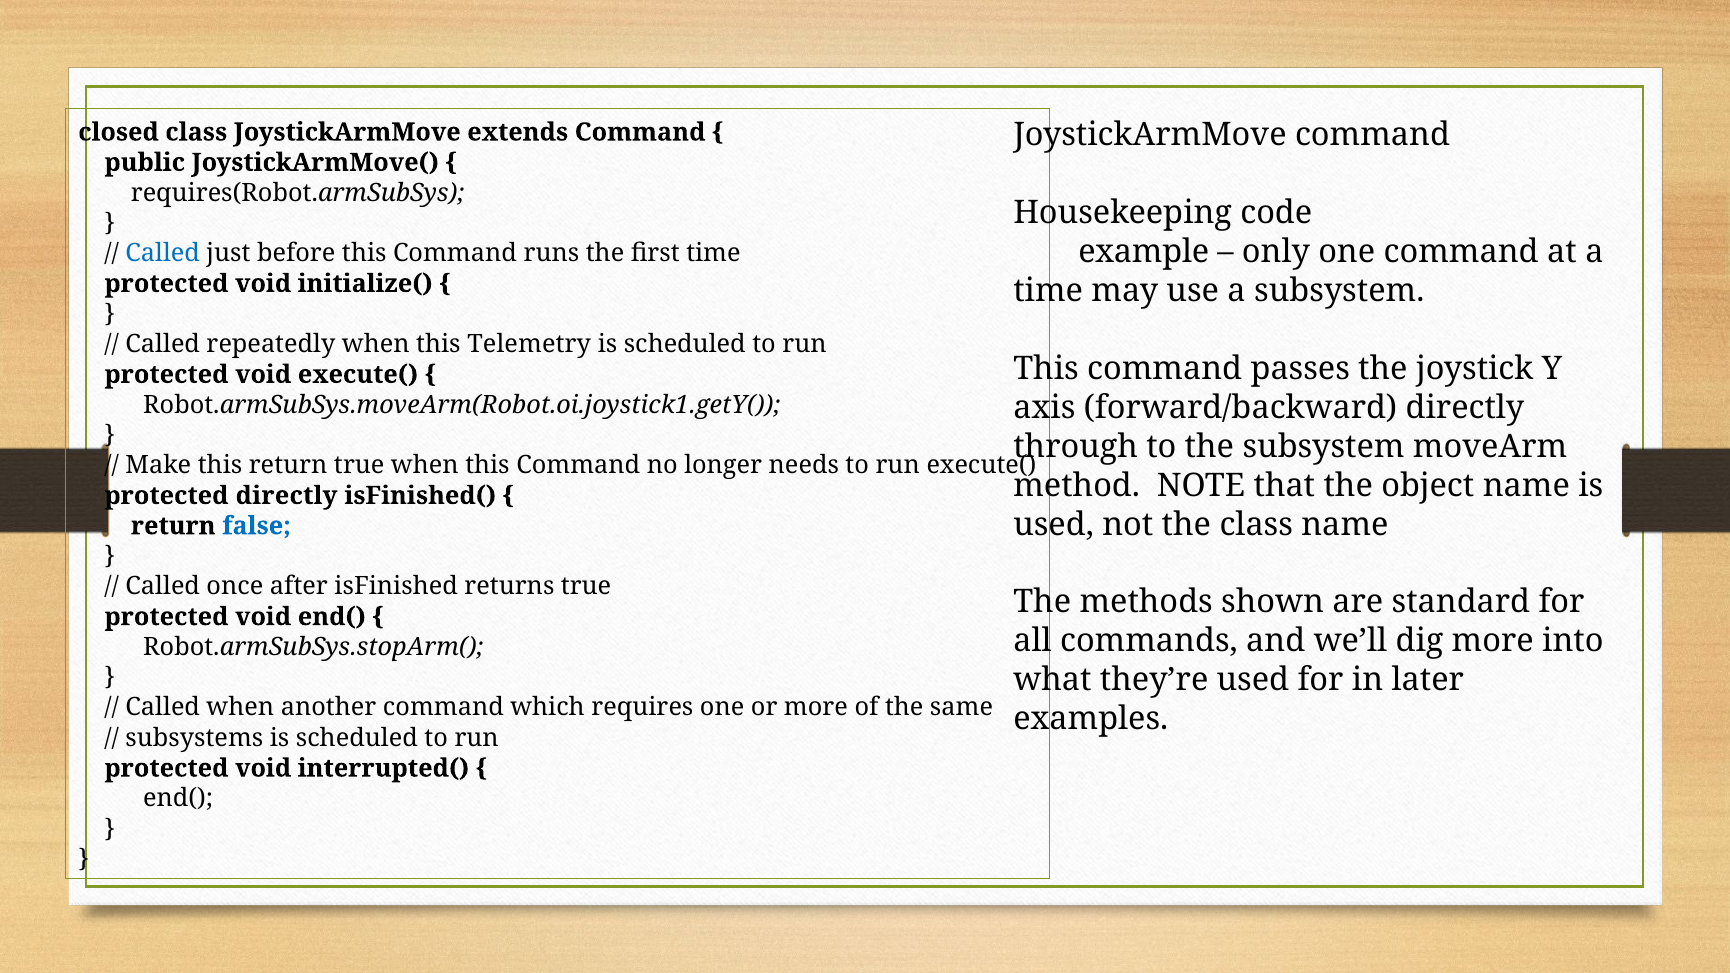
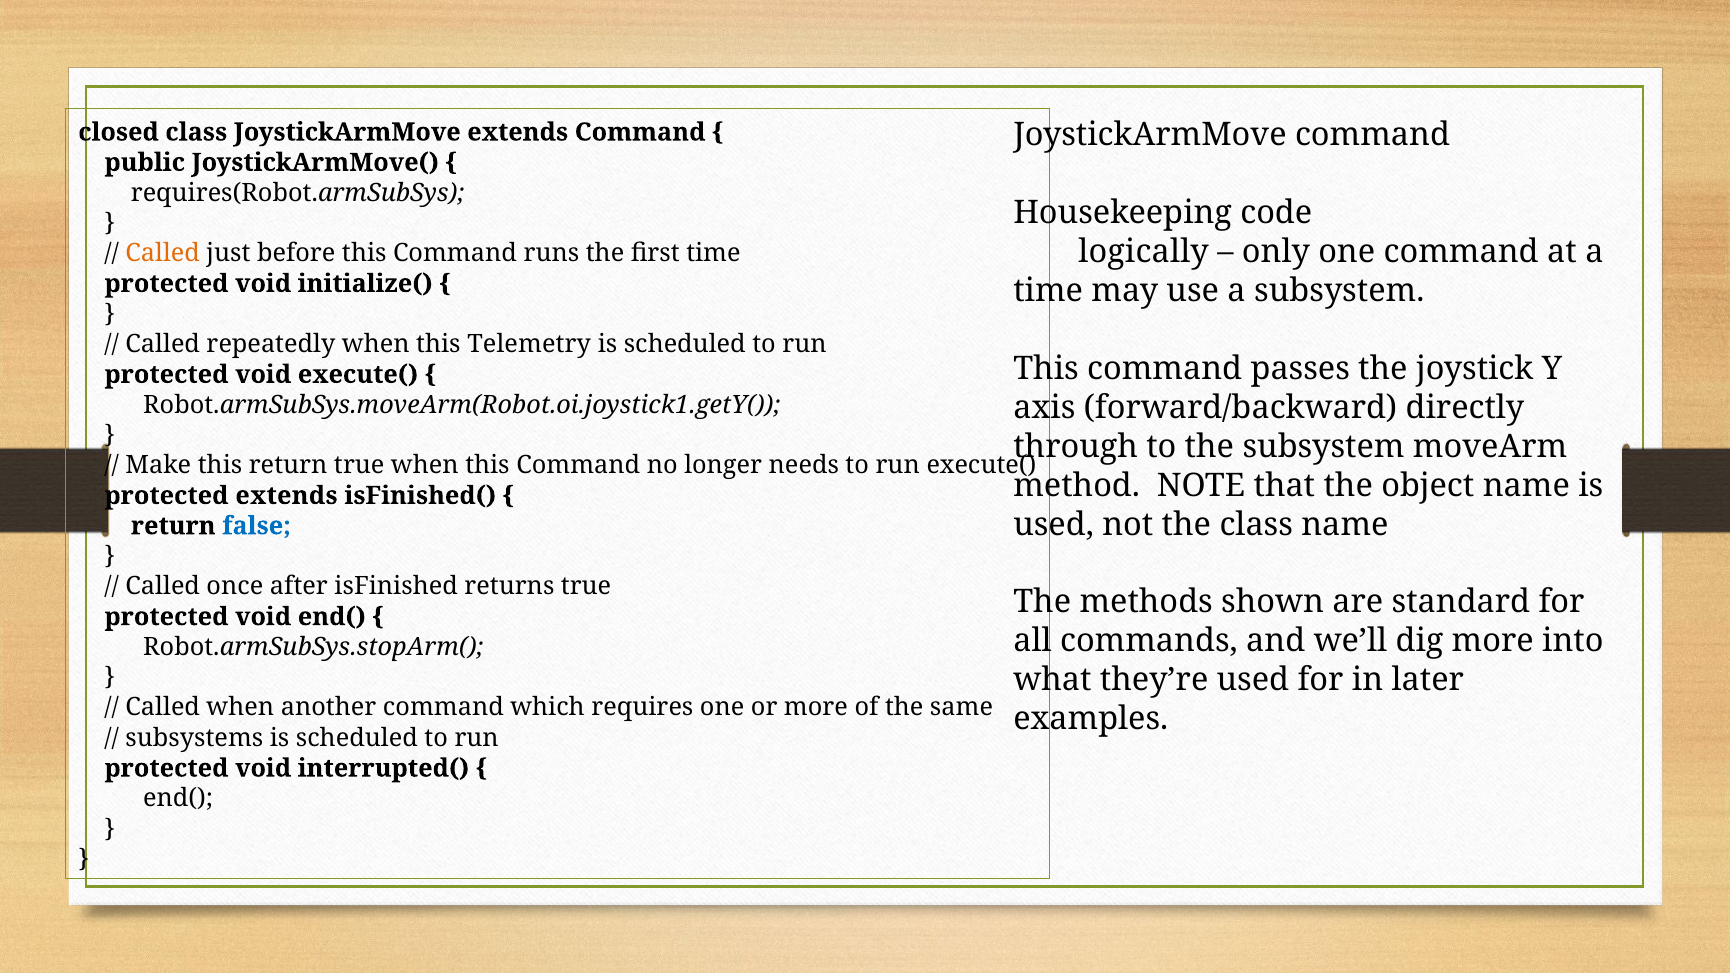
example: example -> logically (1144, 252)
Called colour: blue -> orange (163, 253)
protected directly: directly -> extends (286, 496)
